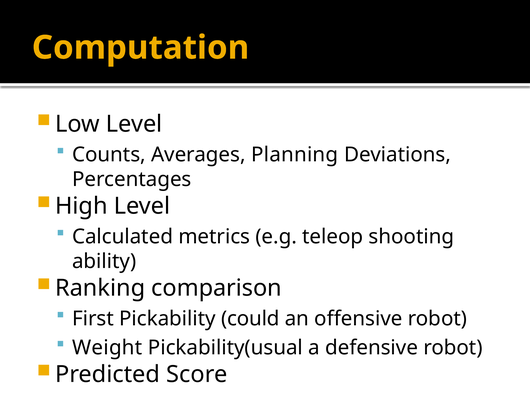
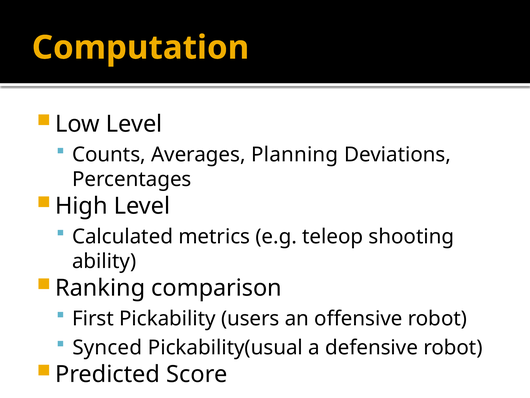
could: could -> users (250, 318)
Weight: Weight -> Synced (107, 347)
